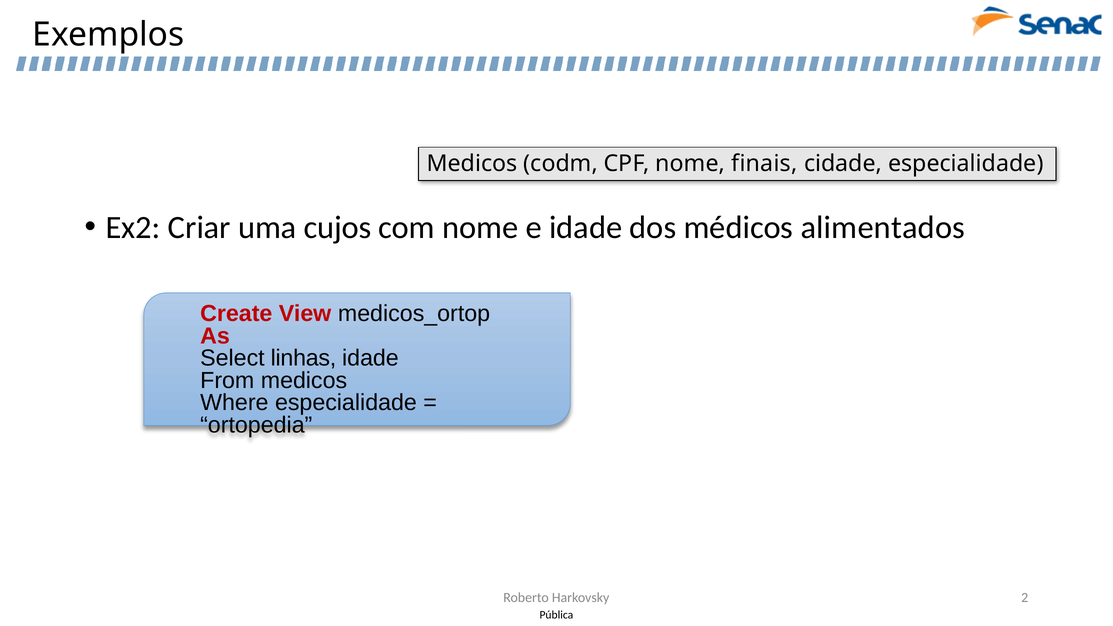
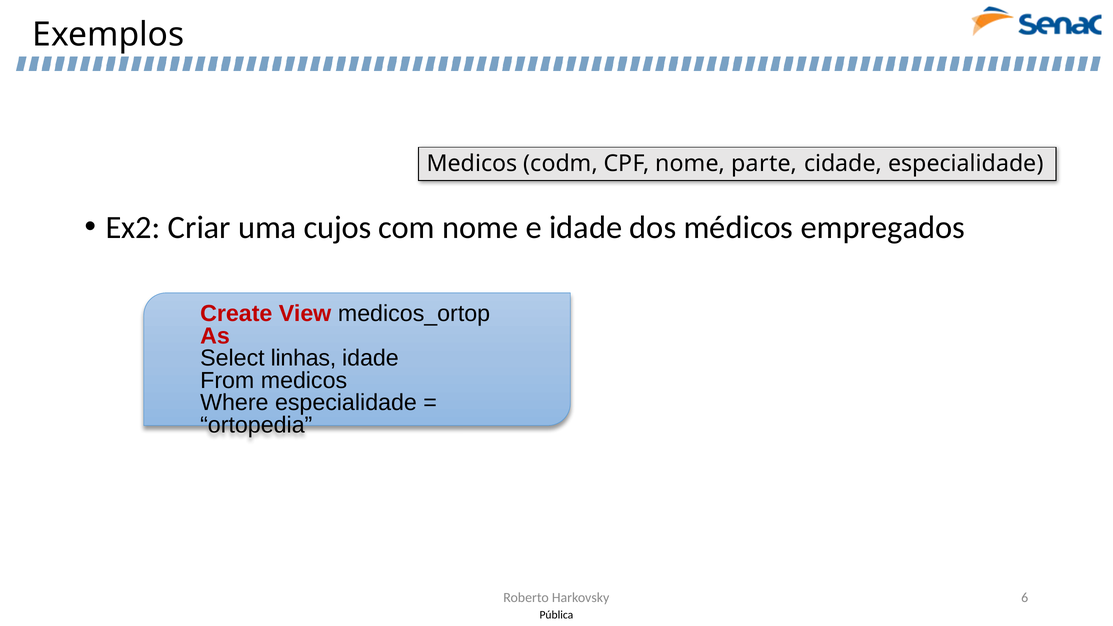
finais: finais -> parte (764, 164)
alimentados: alimentados -> empregados (883, 227)
2: 2 -> 6 (1025, 598)
